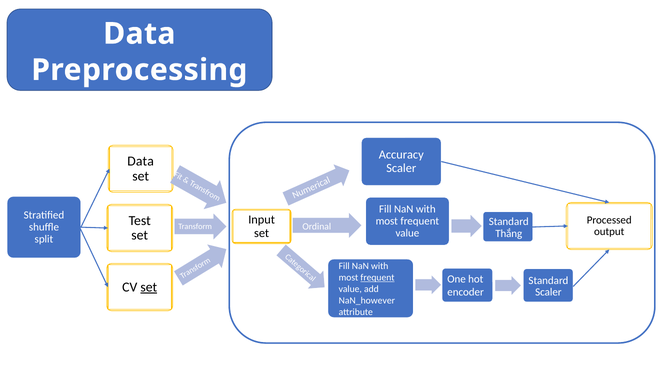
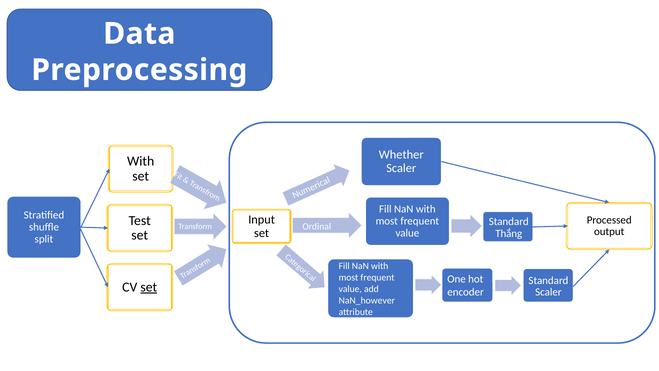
Accuracy: Accuracy -> Whether (401, 155)
Data: Data -> With (141, 161)
frequent underline: present -> none (377, 277)
